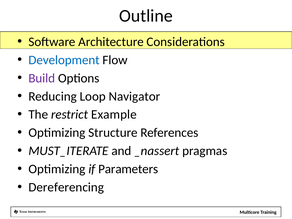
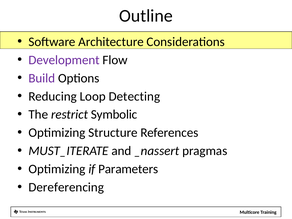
Development colour: blue -> purple (64, 60)
Navigator: Navigator -> Detecting (134, 96)
Example: Example -> Symbolic (114, 114)
